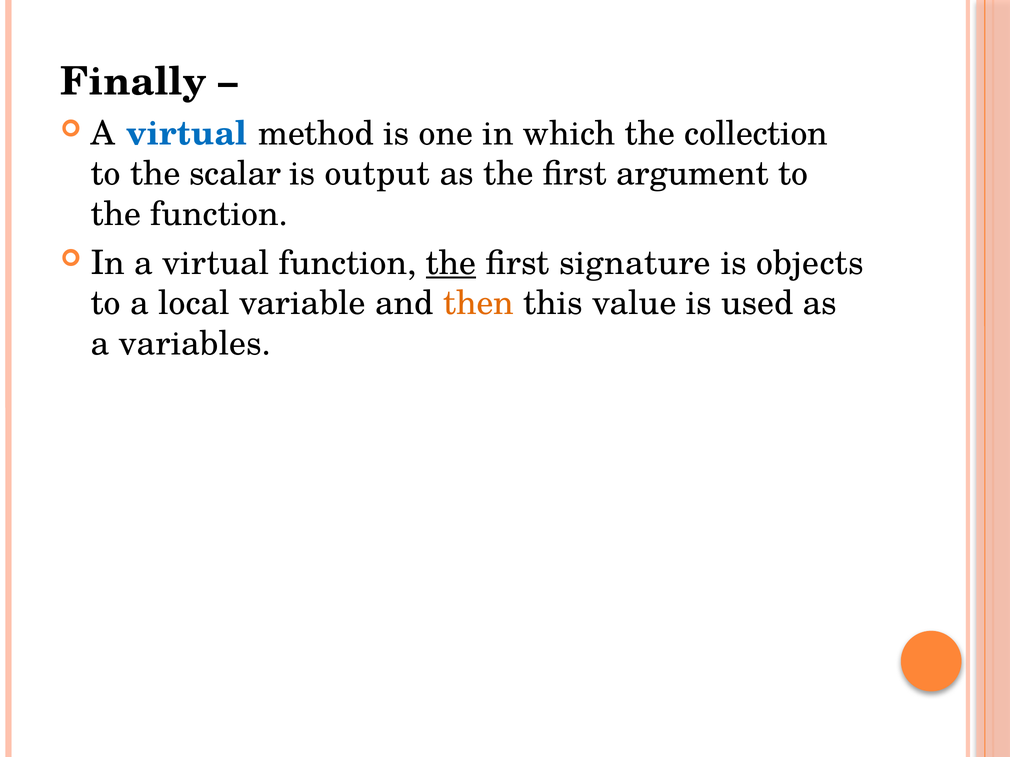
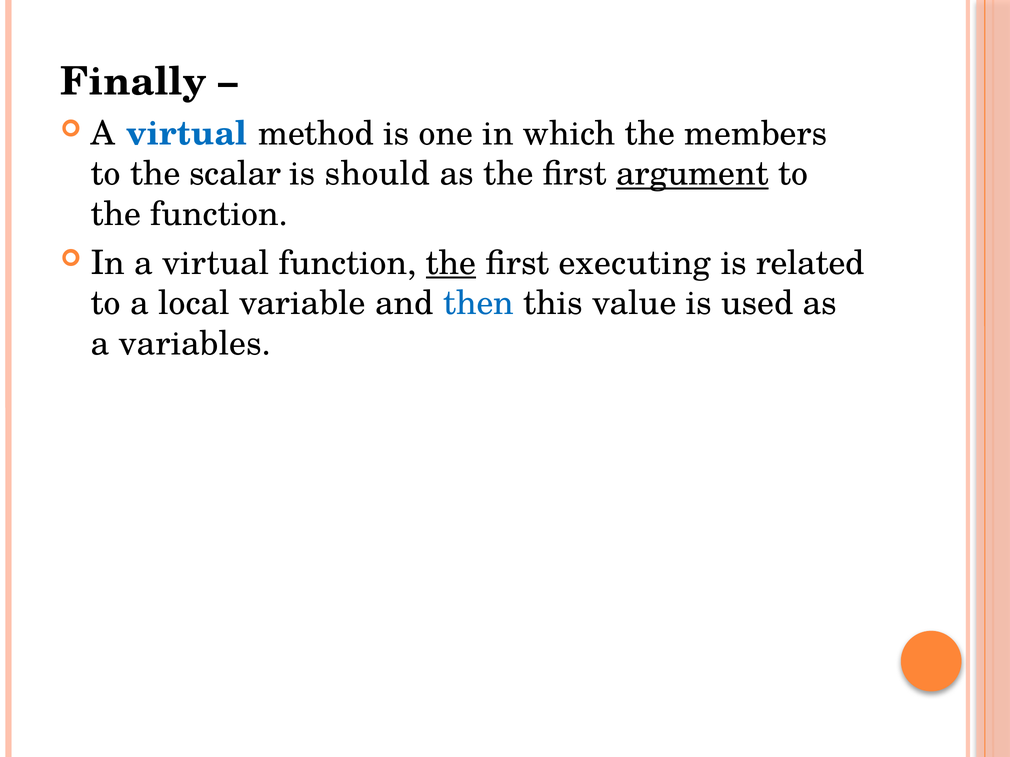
collection: collection -> members (756, 134)
output: output -> should (377, 174)
argument underline: none -> present (692, 174)
signature: signature -> executing (635, 263)
objects: objects -> related (810, 263)
then colour: orange -> blue (479, 304)
